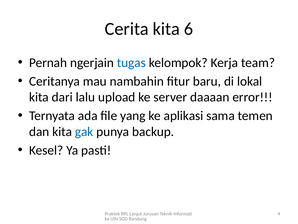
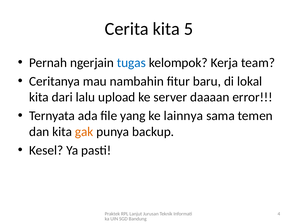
6: 6 -> 5 (188, 29)
aplikasi: aplikasi -> lainnya (183, 116)
gak colour: blue -> orange (84, 131)
